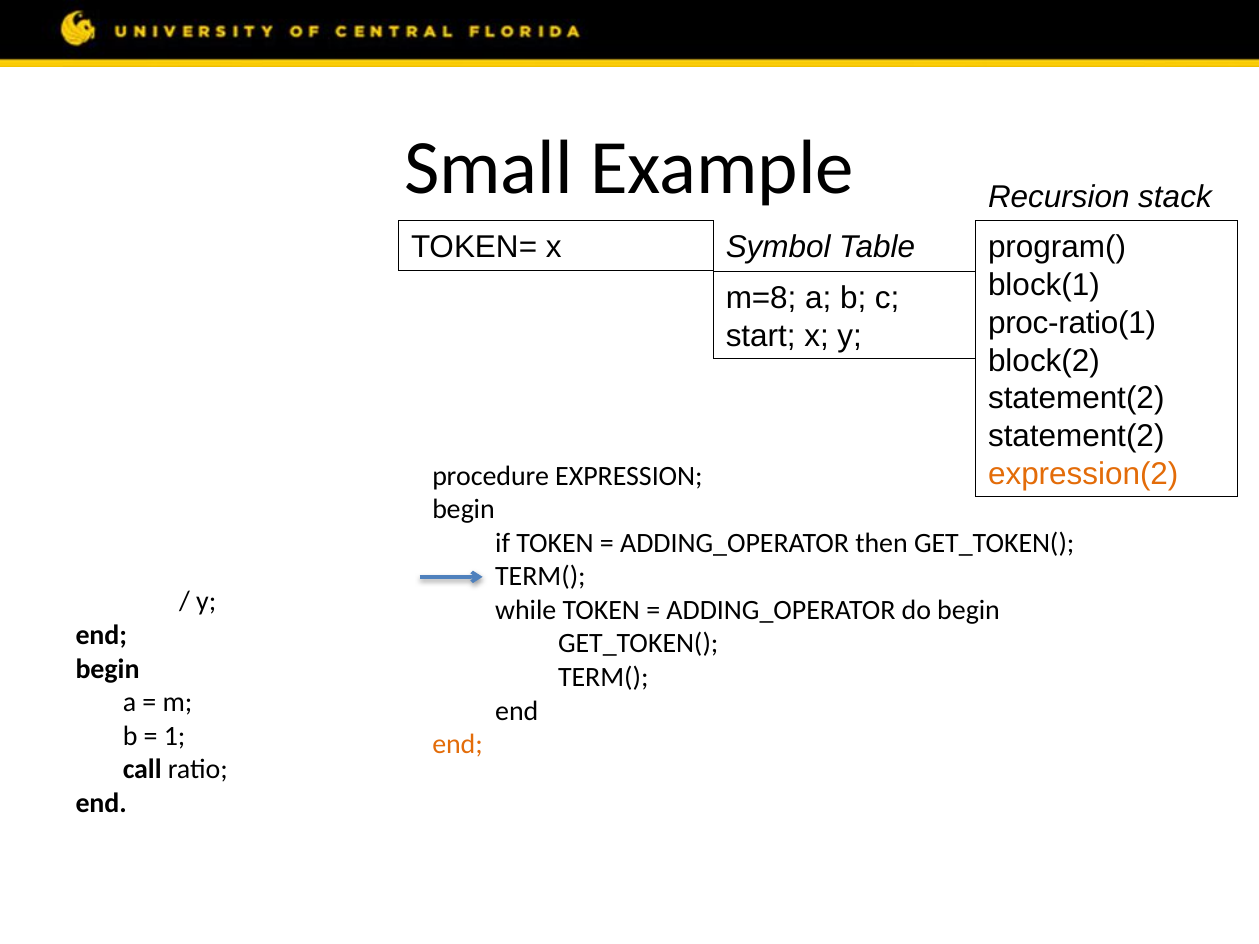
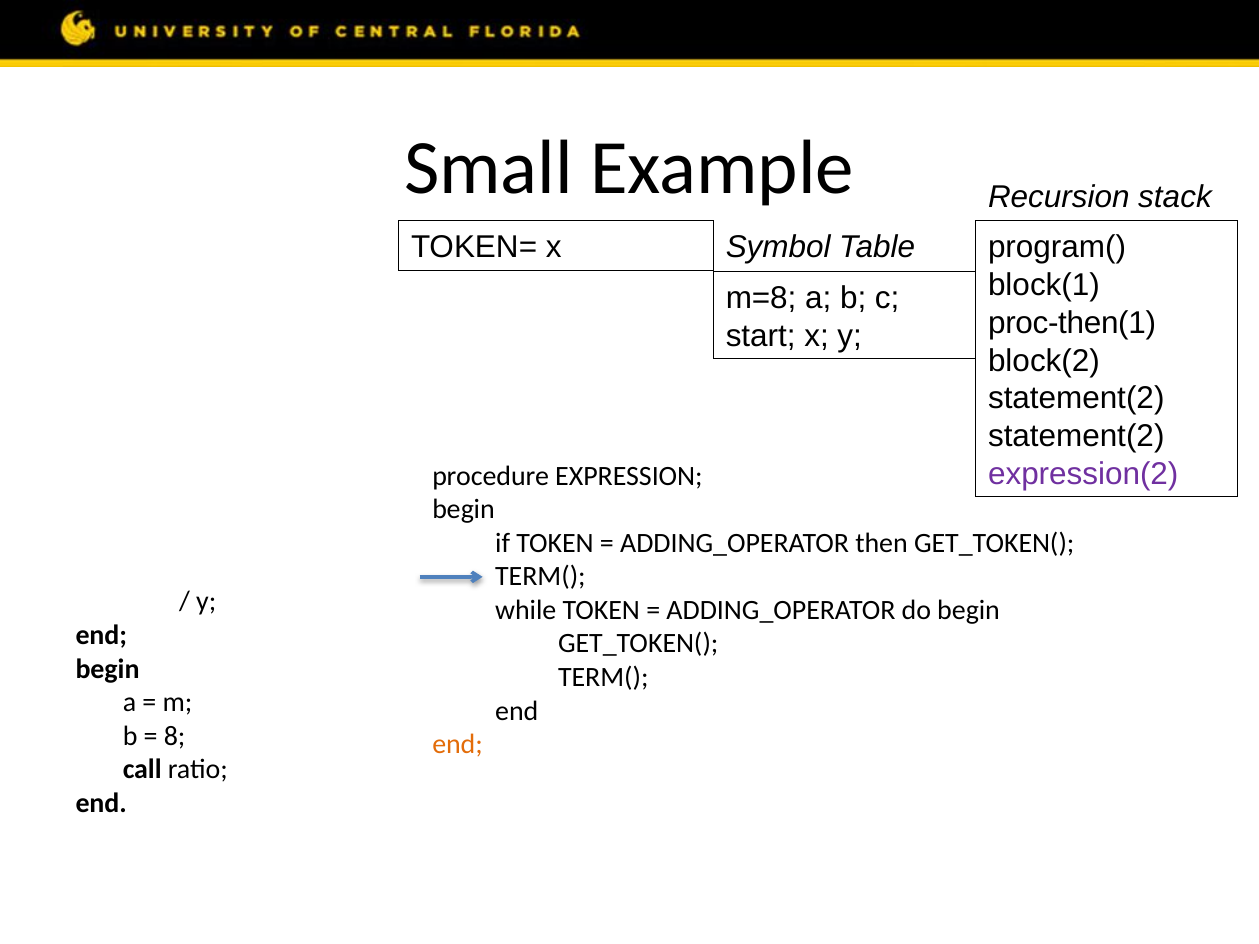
proc-ratio(1: proc-ratio(1 -> proc-then(1 (1072, 323)
expression(2 colour: orange -> purple (1083, 474)
1: 1 -> 8 (175, 736)
